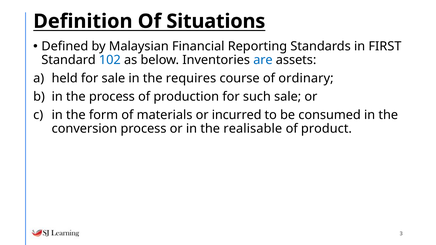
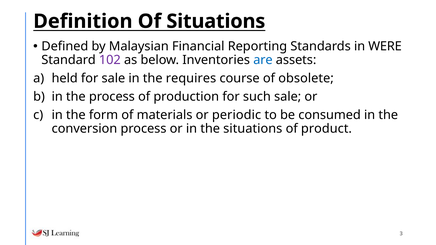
FIRST: FIRST -> WERE (385, 46)
102 colour: blue -> purple (110, 60)
ordinary: ordinary -> obsolete (306, 78)
incurred: incurred -> periodic (237, 115)
the realisable: realisable -> situations (253, 129)
